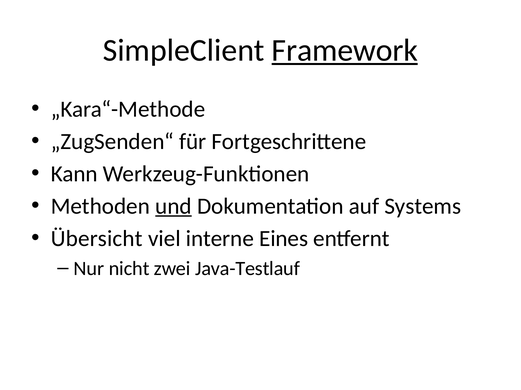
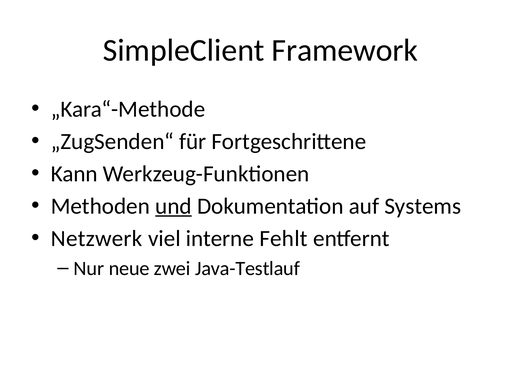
Framework underline: present -> none (345, 50)
Übersicht: Übersicht -> Netzwerk (97, 239)
Eines: Eines -> Fehlt (283, 239)
nicht: nicht -> neue (129, 269)
